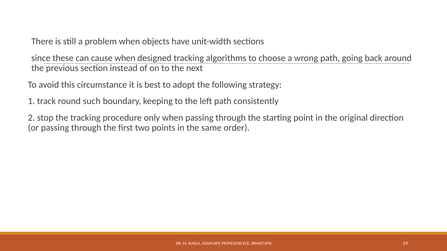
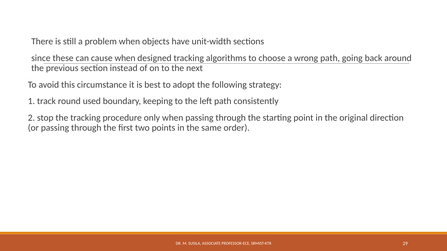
such: such -> used (92, 101)
